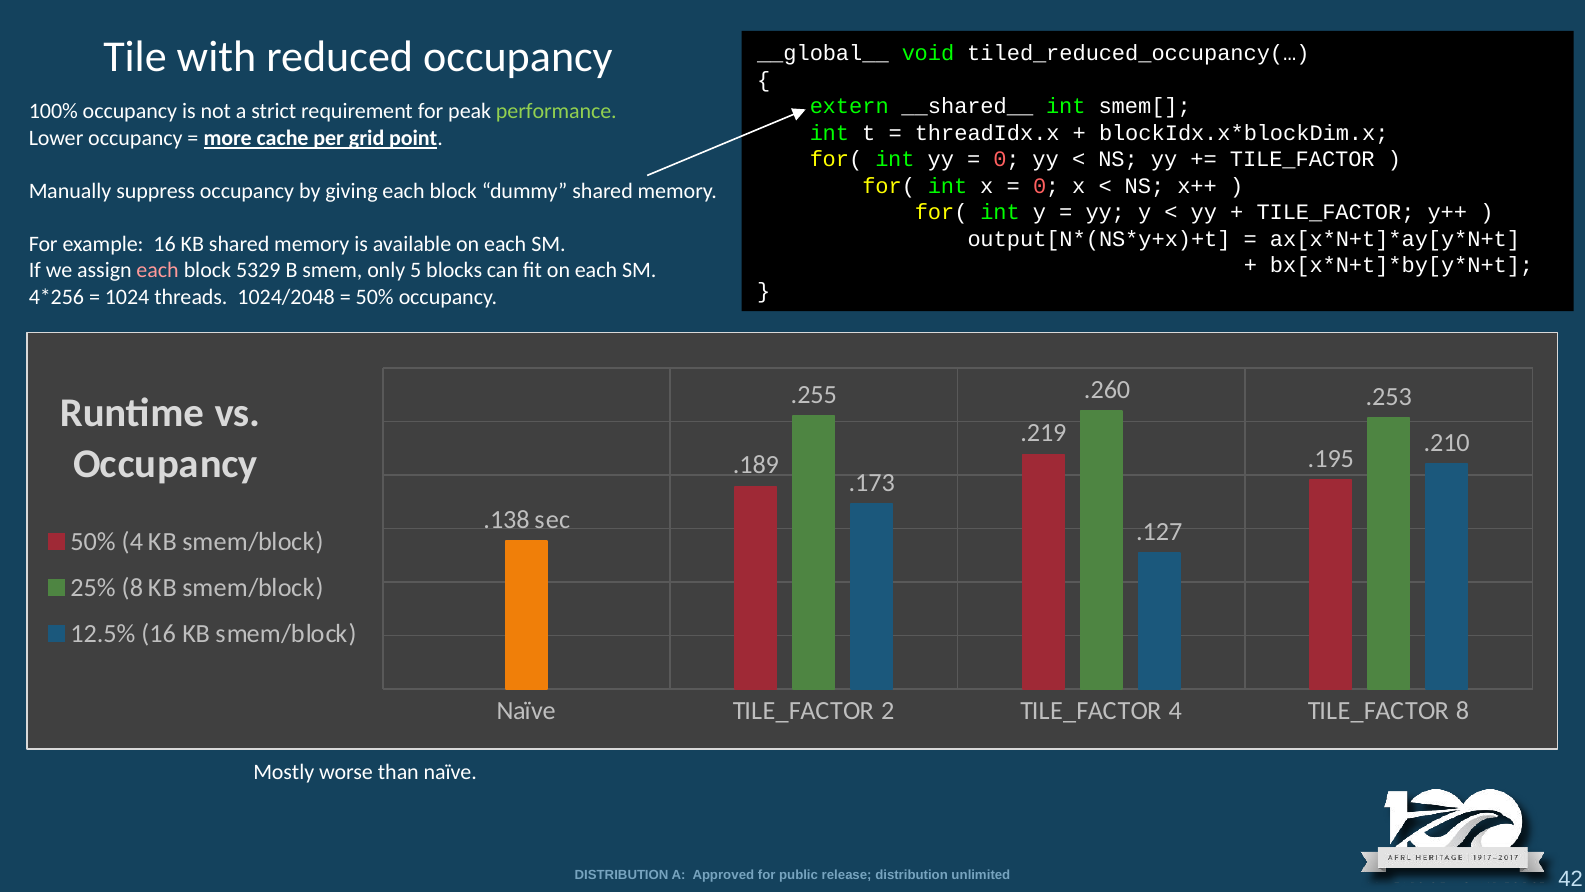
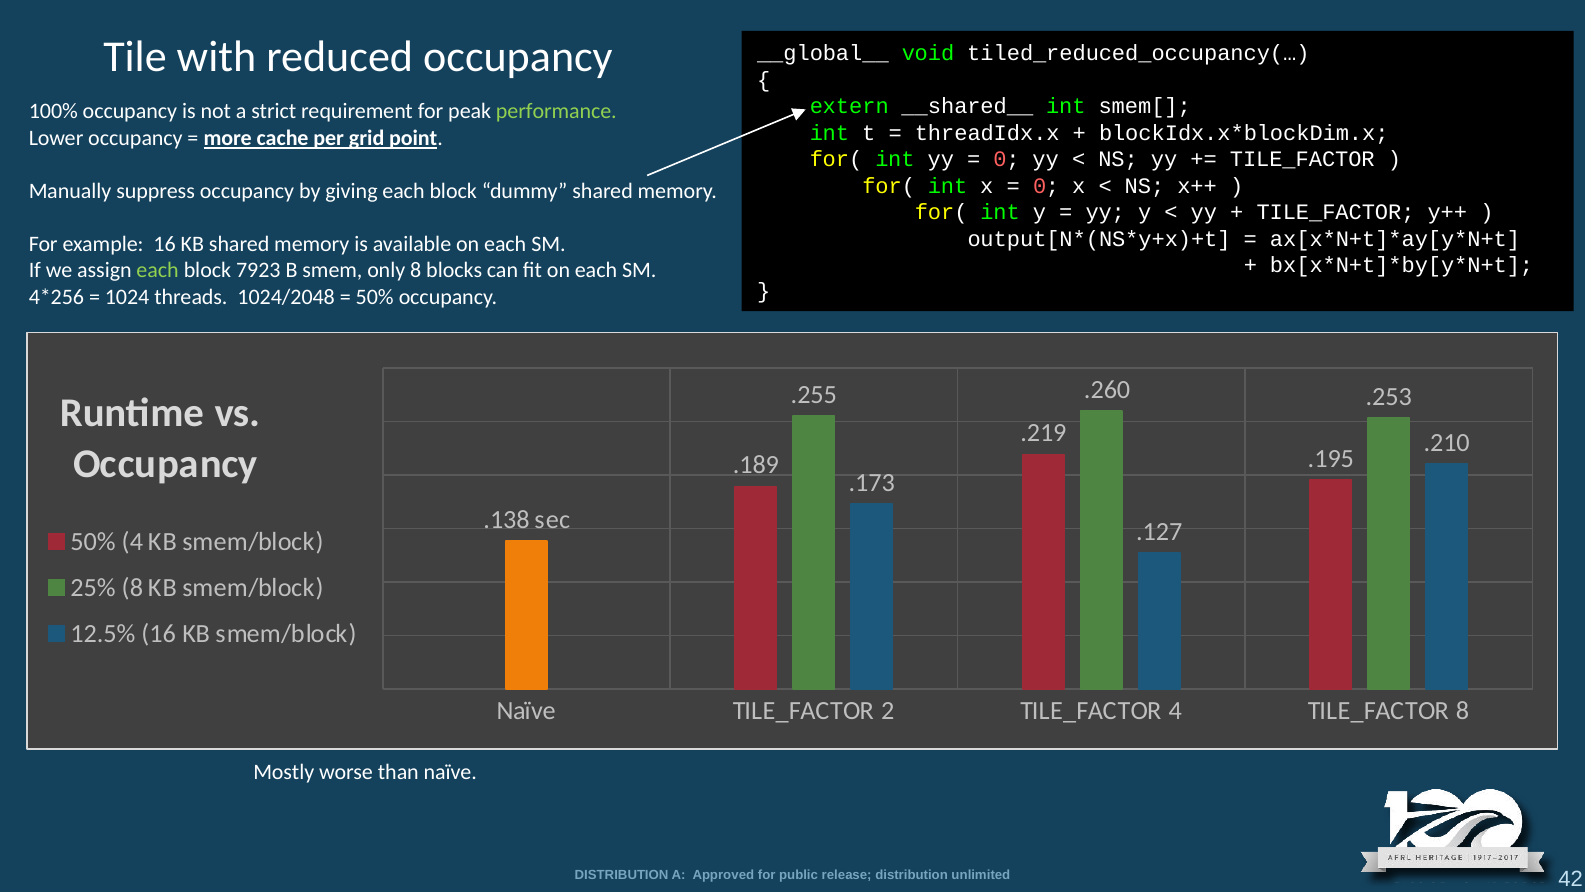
each colour: pink -> light green (158, 270)
5329: 5329 -> 7923 (258, 270)
only 5: 5 -> 8 (416, 270)
